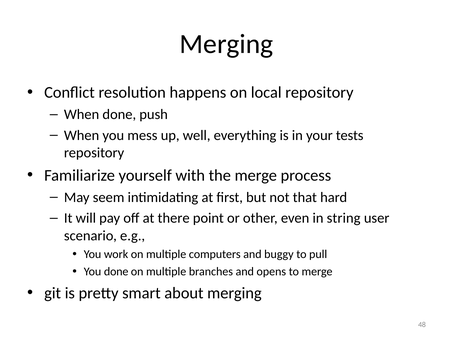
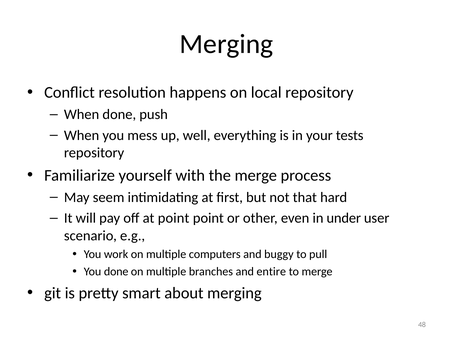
at there: there -> point (174, 218)
string: string -> under (344, 218)
opens: opens -> entire (271, 271)
